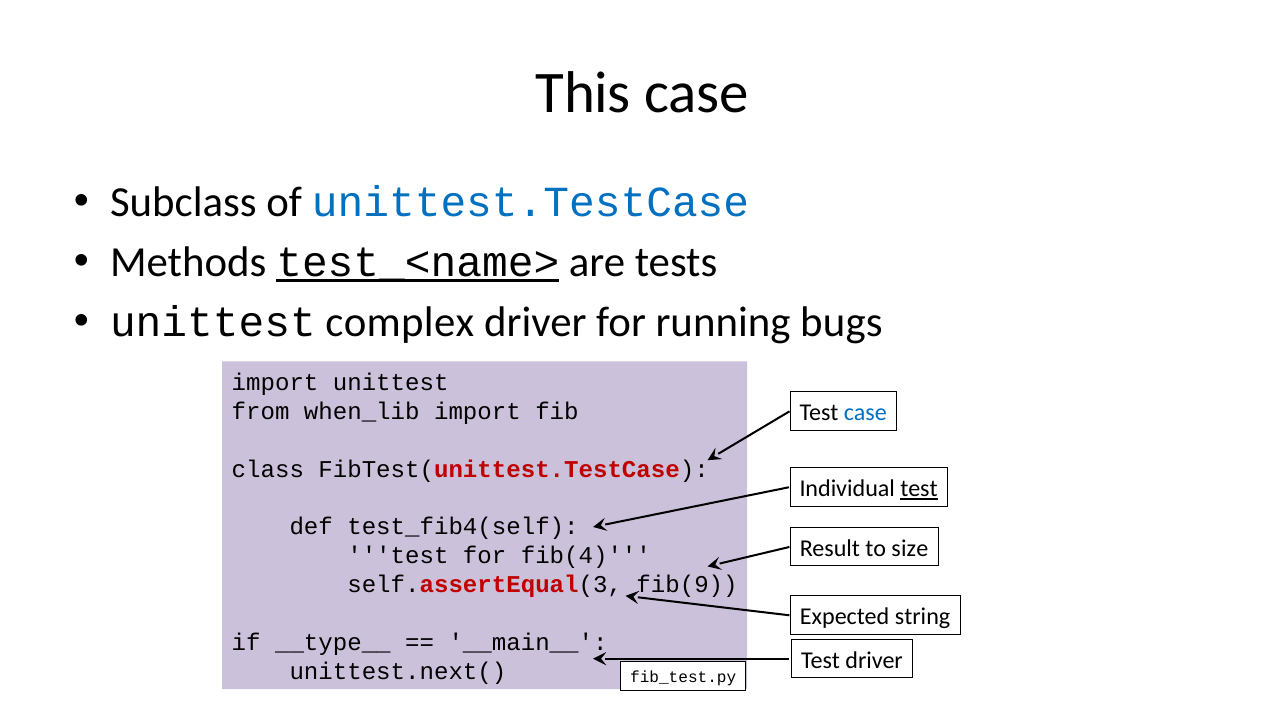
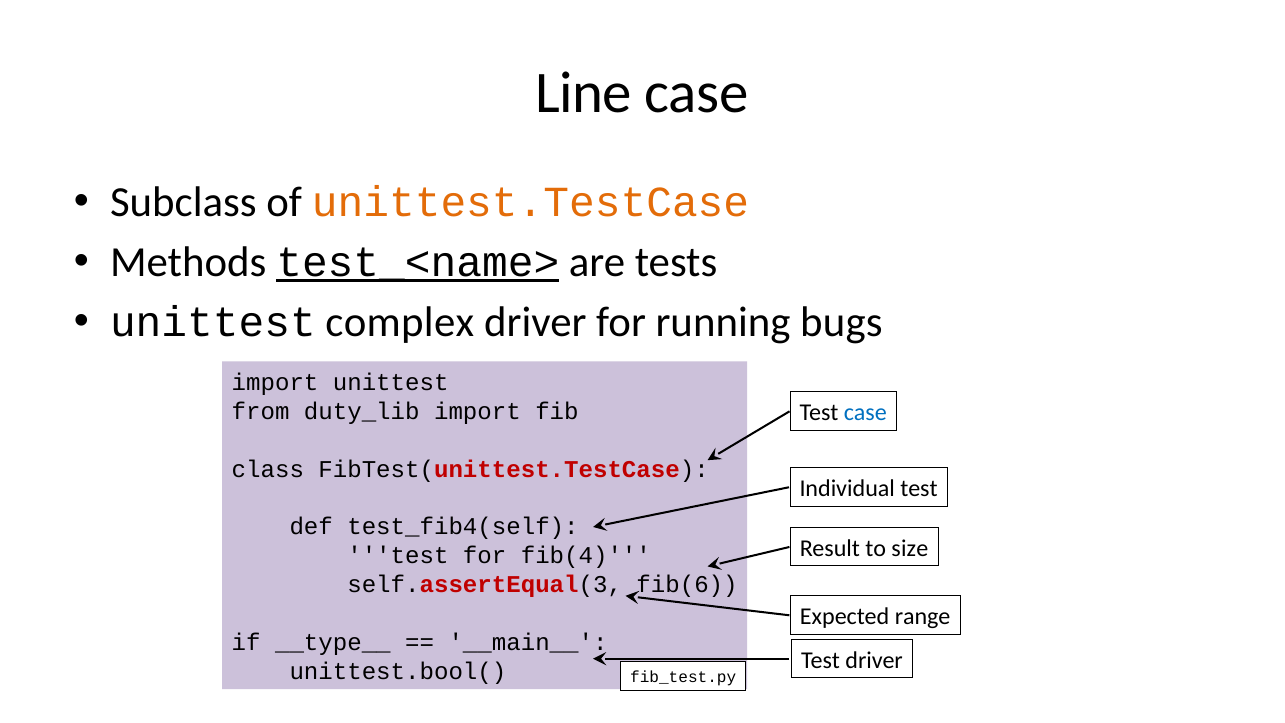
This: This -> Line (584, 93)
unittest.TestCase colour: blue -> orange (531, 202)
when_lib: when_lib -> duty_lib (362, 411)
test underline: present -> none (919, 488)
fib(9: fib(9 -> fib(6 (687, 585)
string: string -> range (923, 617)
unittest.next(: unittest.next( -> unittest.bool( (398, 671)
